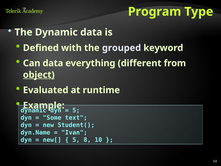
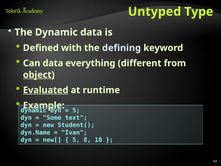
Program: Program -> Untyped (155, 12)
grouped: grouped -> defining (122, 48)
Evaluated underline: none -> present (46, 90)
